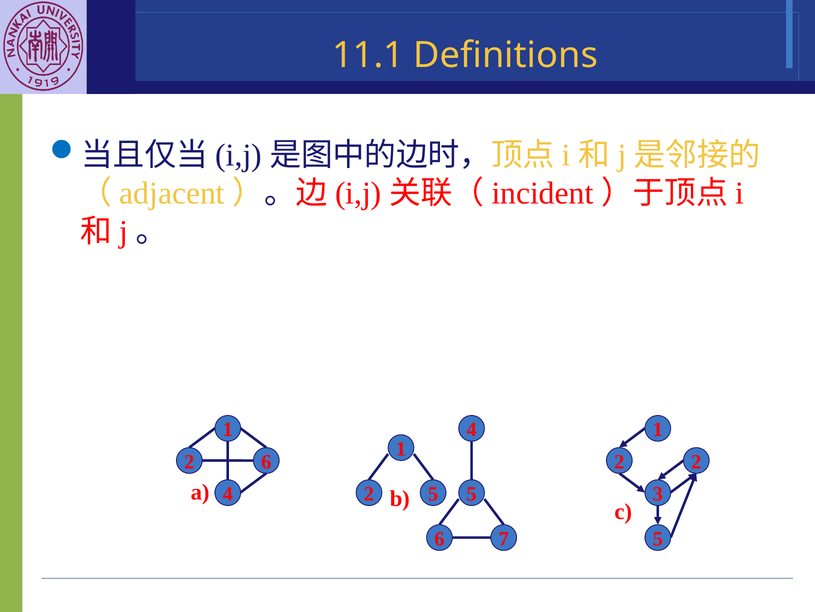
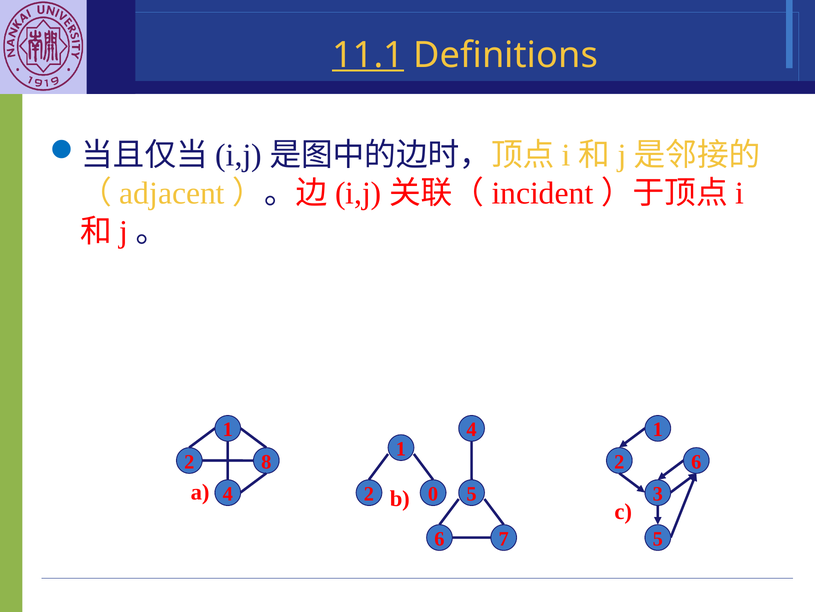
11.1 underline: none -> present (368, 55)
2 6: 6 -> 8 (266, 461)
2 2: 2 -> 6 (696, 461)
2 5: 5 -> 0 (433, 493)
